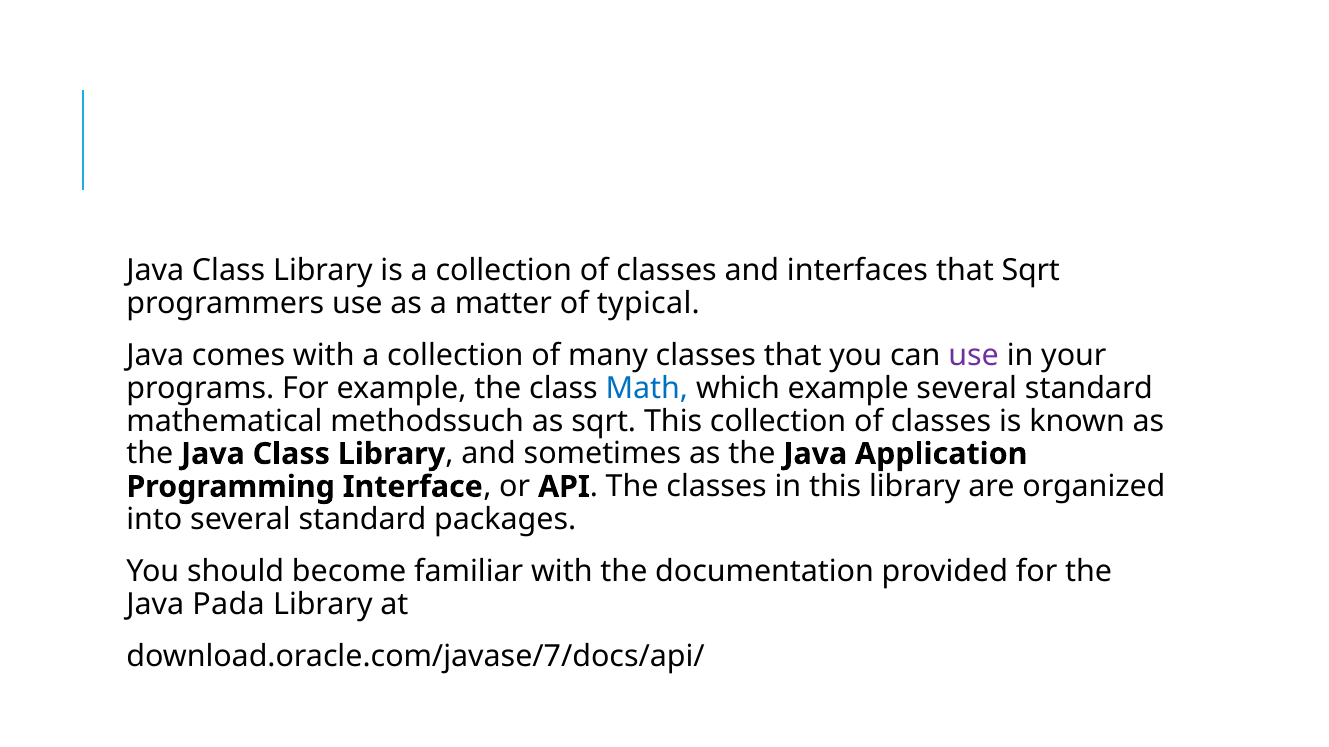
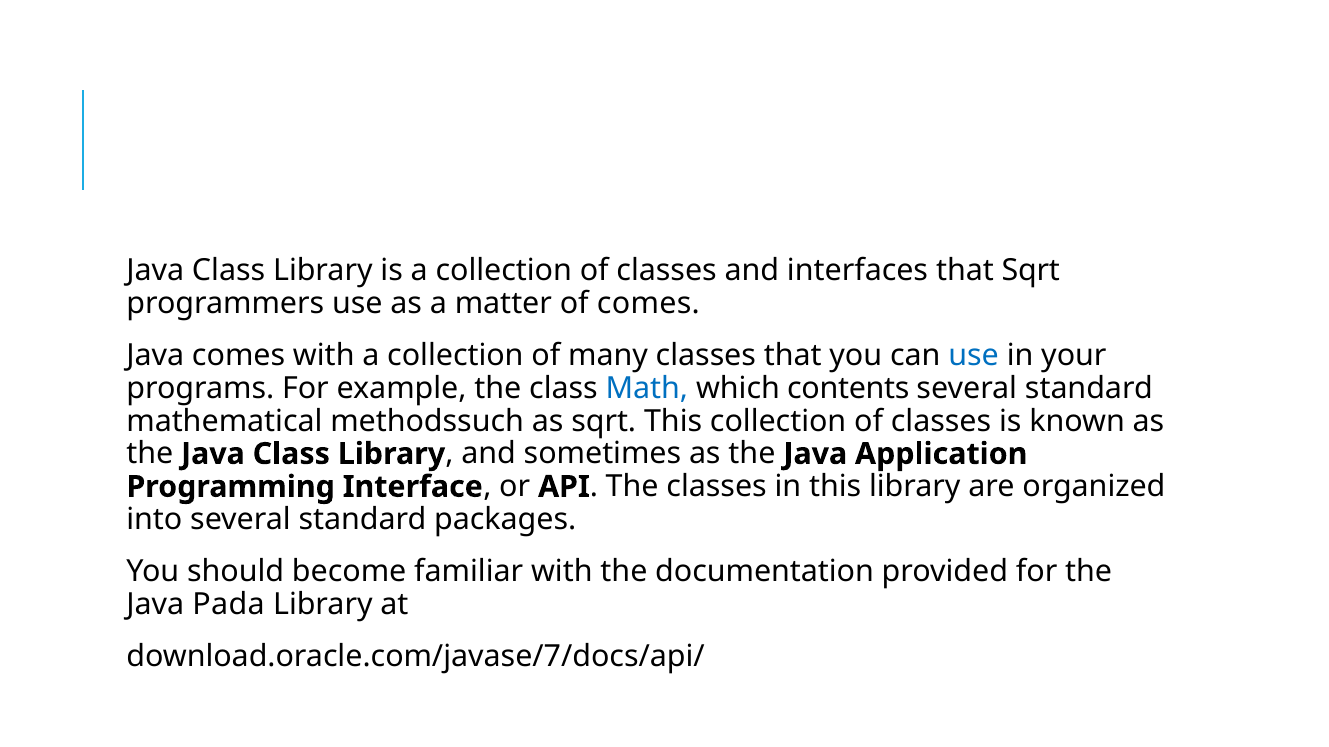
of typical: typical -> comes (648, 303)
use colour: purple -> blue (974, 356)
which example: example -> contents (848, 388)
